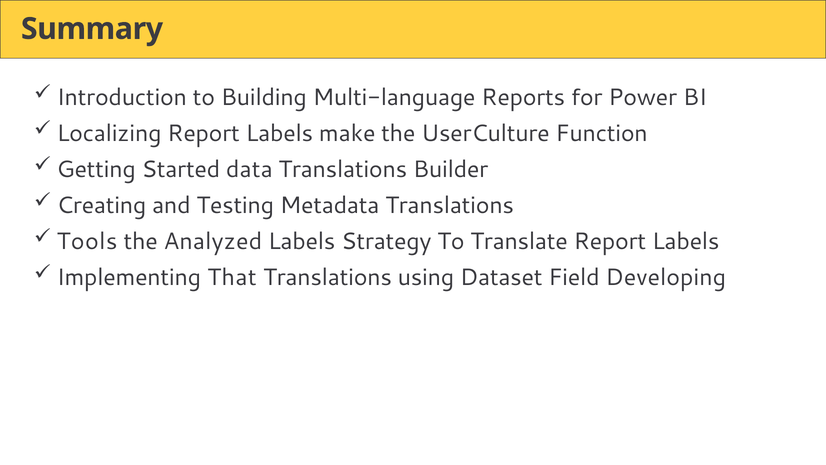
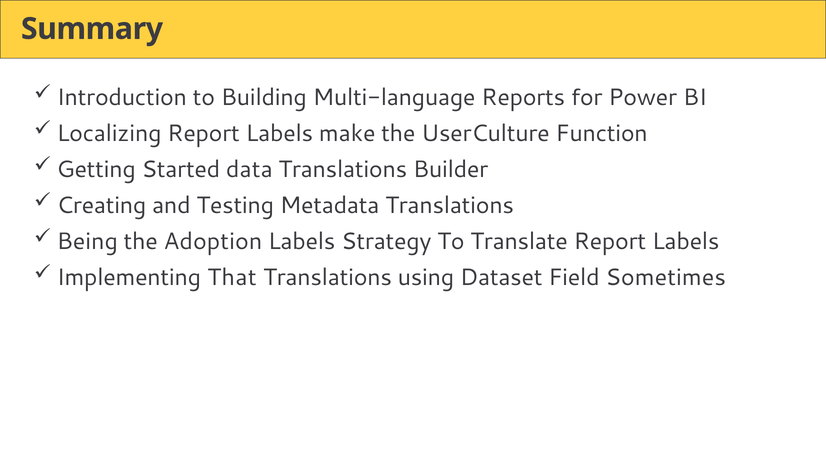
Tools: Tools -> Being (87, 241)
Analyzed: Analyzed -> Adoption (213, 241)
Developing: Developing -> Sometimes (666, 277)
